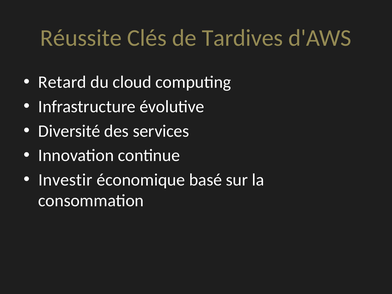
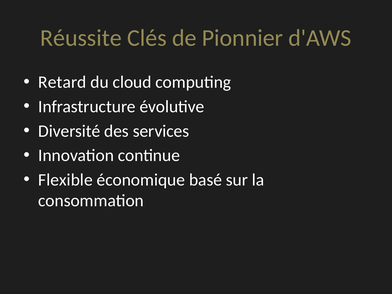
Tardives: Tardives -> Pionnier (242, 38)
Investir: Investir -> Flexible (65, 180)
